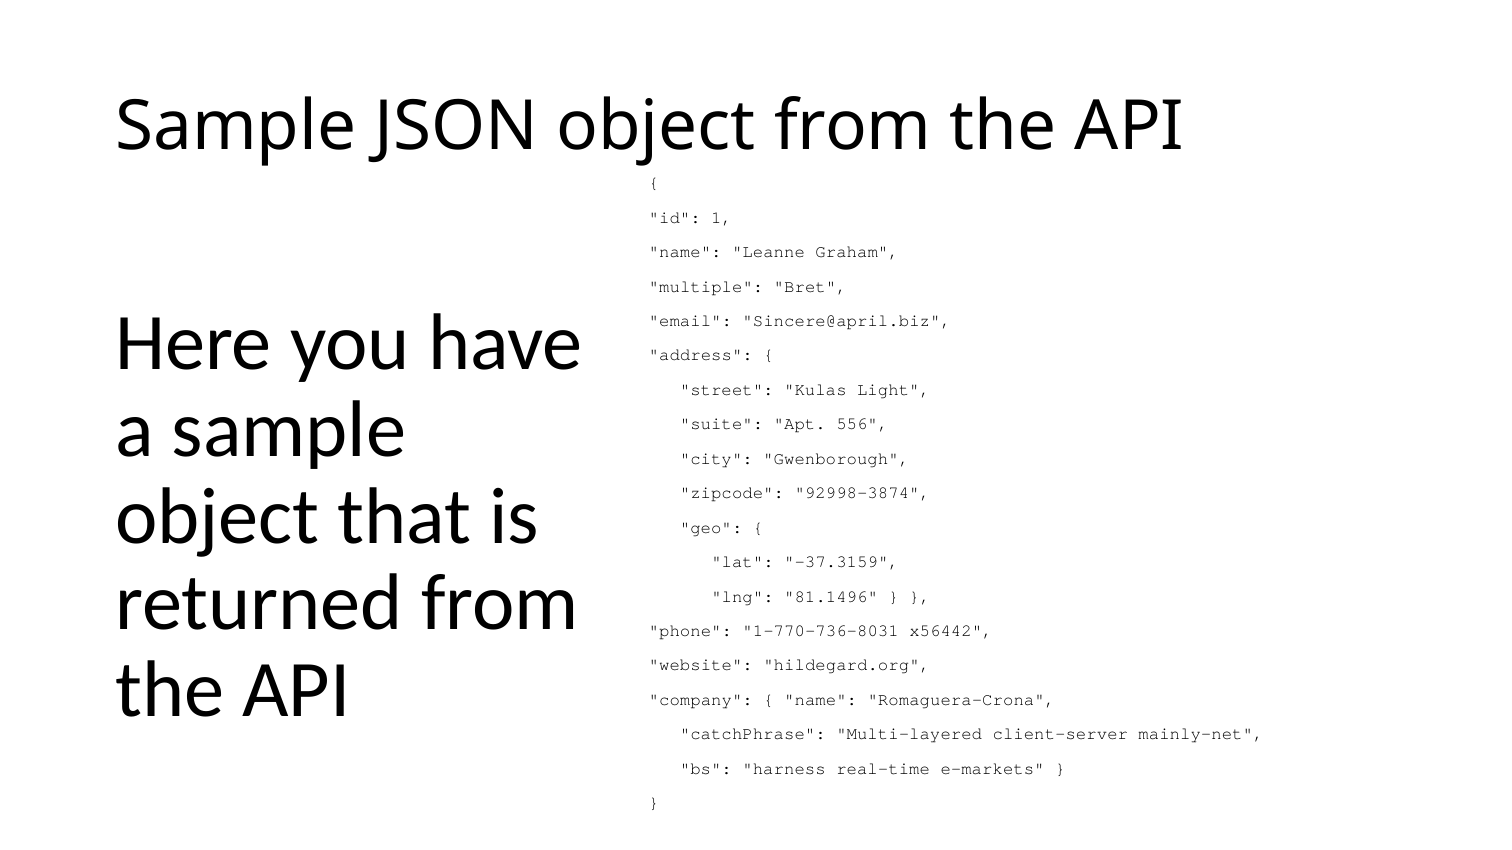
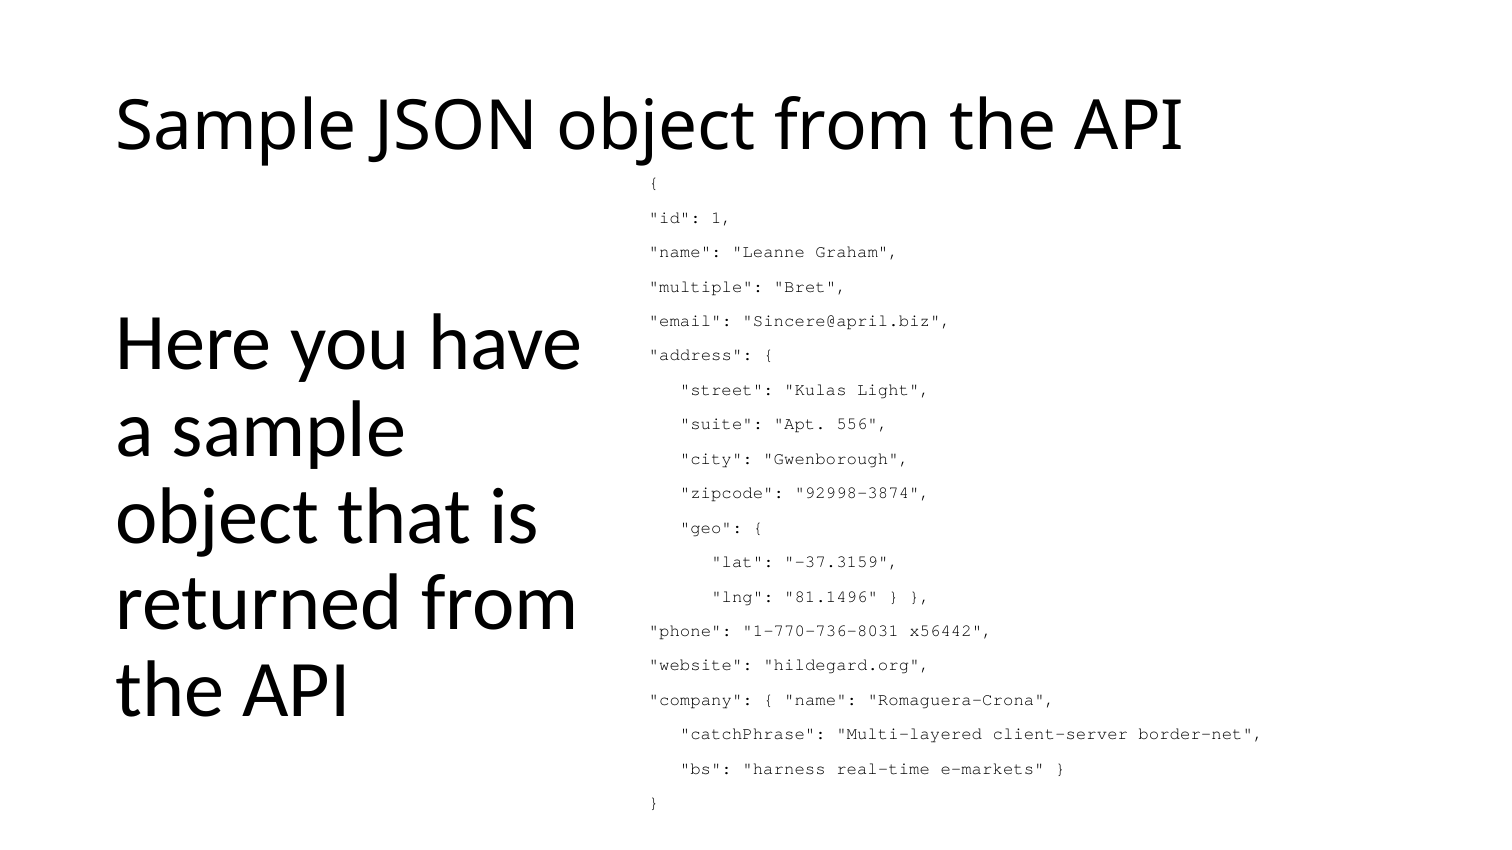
mainly-net: mainly-net -> border-net (1201, 735)
